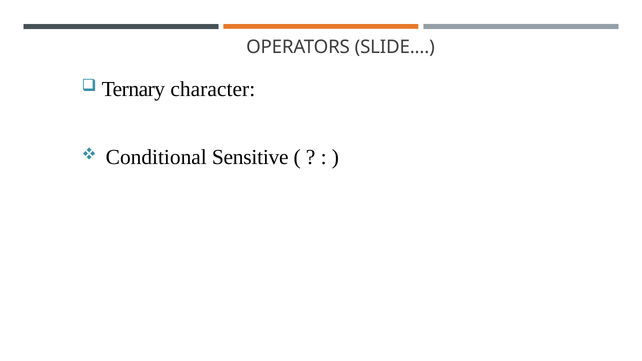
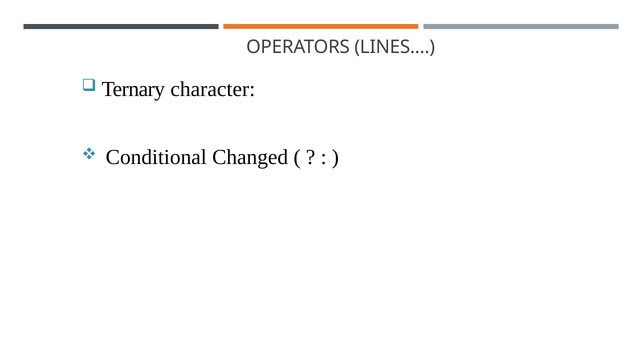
SLIDE.…: SLIDE.… -> LINES.… (395, 47)
Sensitive: Sensitive -> Changed (250, 157)
